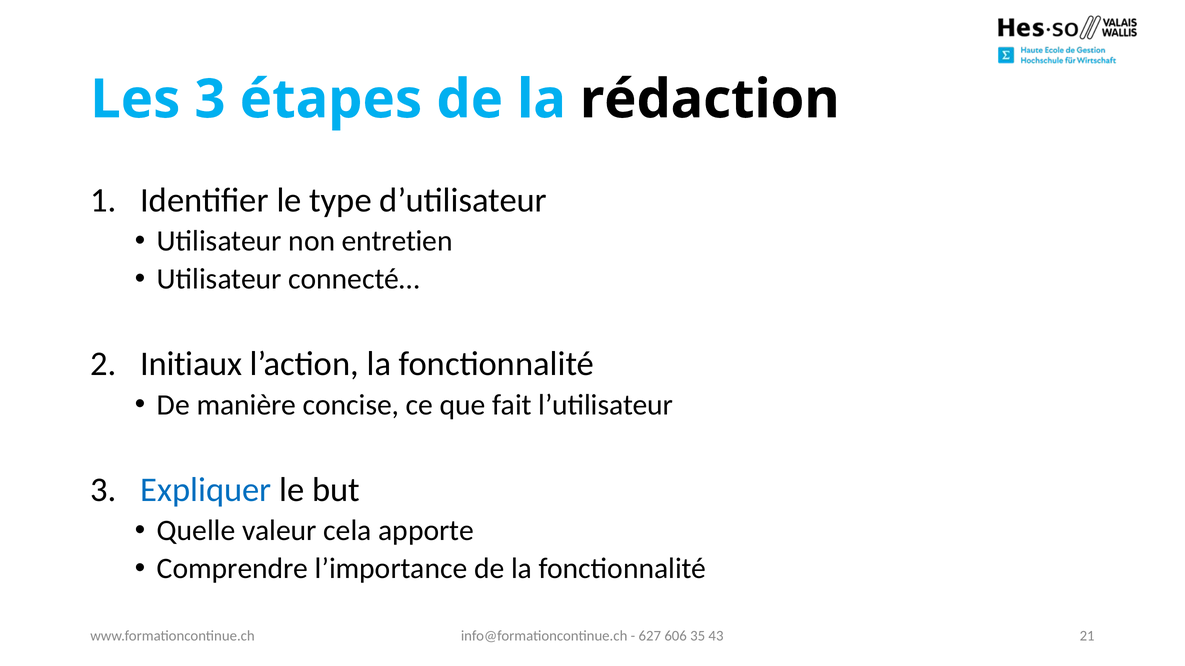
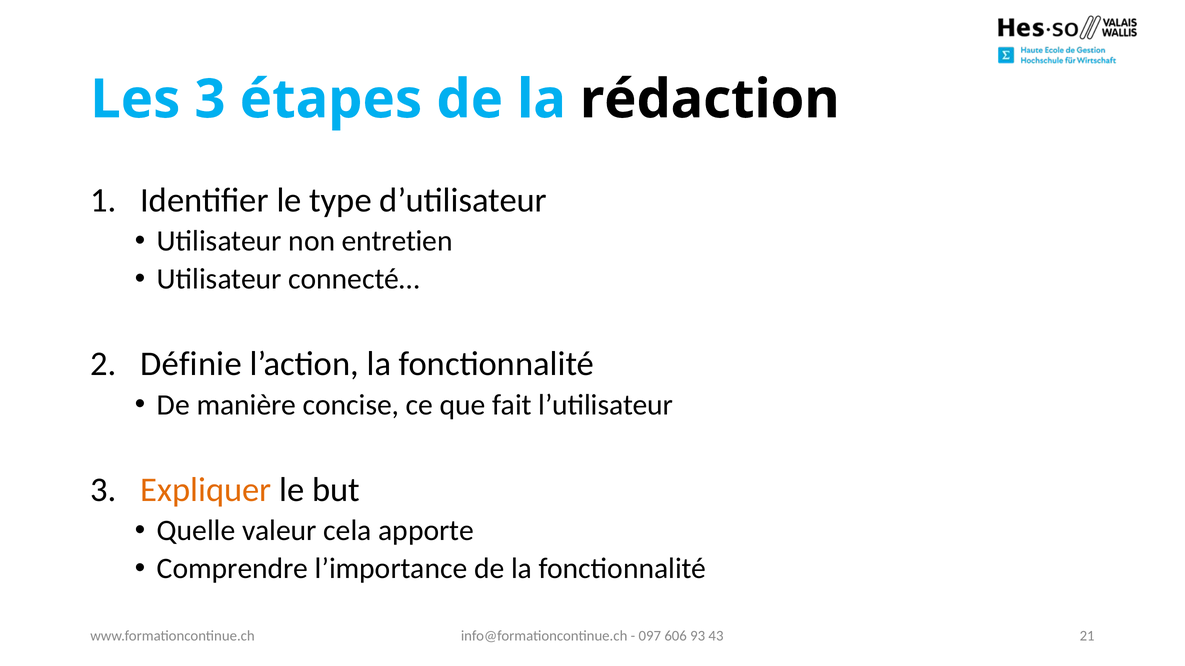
Initiaux: Initiaux -> Définie (191, 364)
Expliquer colour: blue -> orange (206, 490)
627: 627 -> 097 (650, 636)
35: 35 -> 93 (698, 636)
